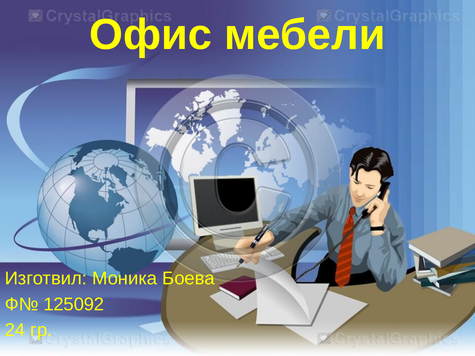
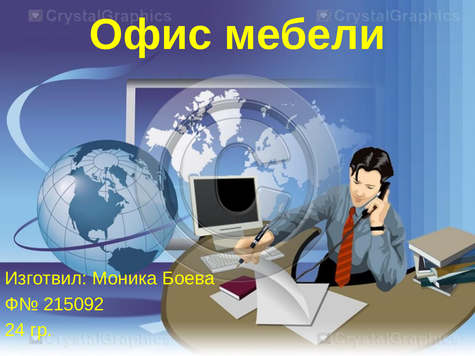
125092: 125092 -> 215092 (74, 305)
